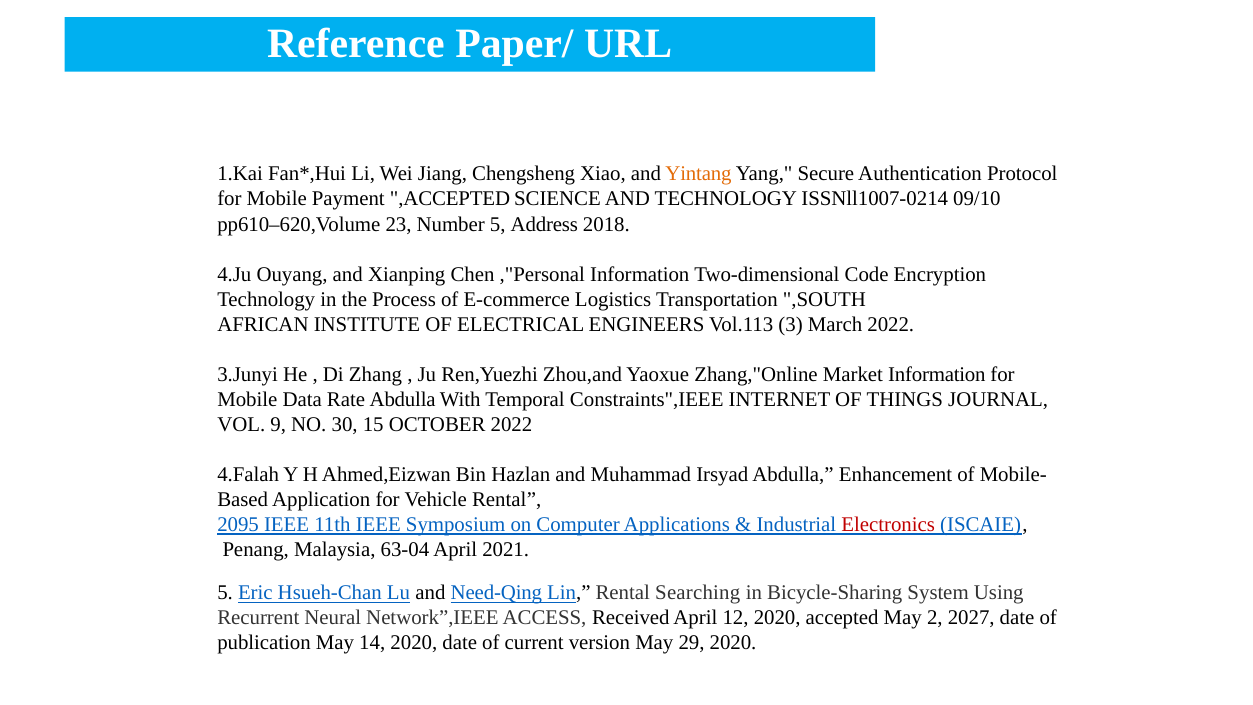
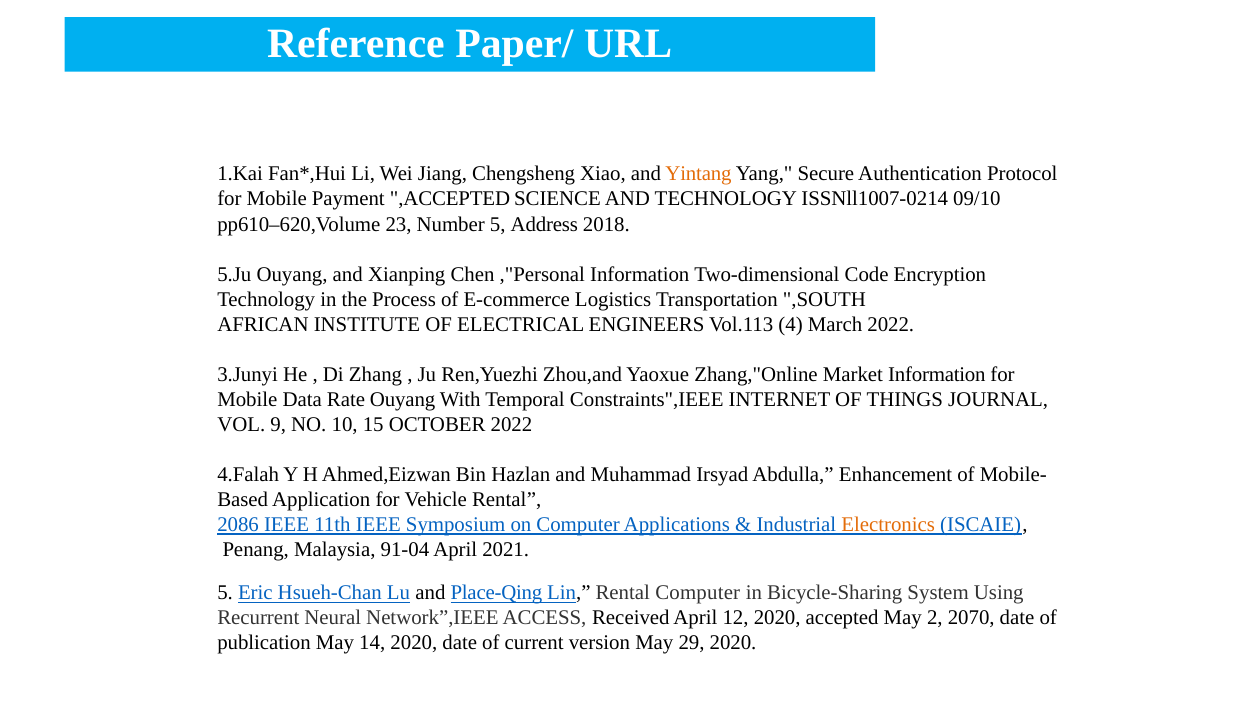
4.Ju: 4.Ju -> 5.Ju (234, 274)
3: 3 -> 4 (791, 324)
Rate Abdulla: Abdulla -> Ouyang (403, 399)
30: 30 -> 10 (345, 424)
2095: 2095 -> 2086 (238, 525)
Electronics colour: red -> orange (888, 525)
63-04: 63-04 -> 91-04 (405, 550)
Need-Qing: Need-Qing -> Place-Qing (496, 593)
Rental Searching: Searching -> Computer (698, 593)
2027: 2027 -> 2070 (971, 618)
